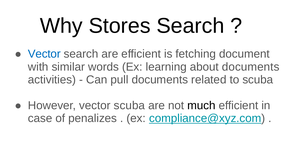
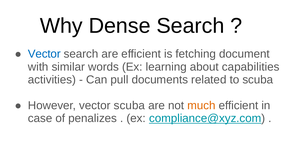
Stores: Stores -> Dense (120, 26)
about documents: documents -> capabilities (251, 67)
much colour: black -> orange (201, 105)
